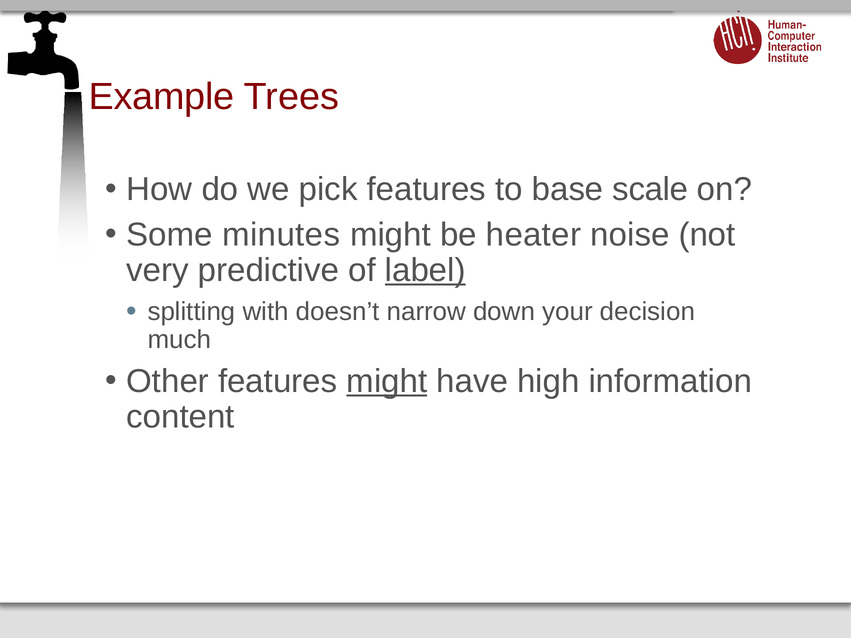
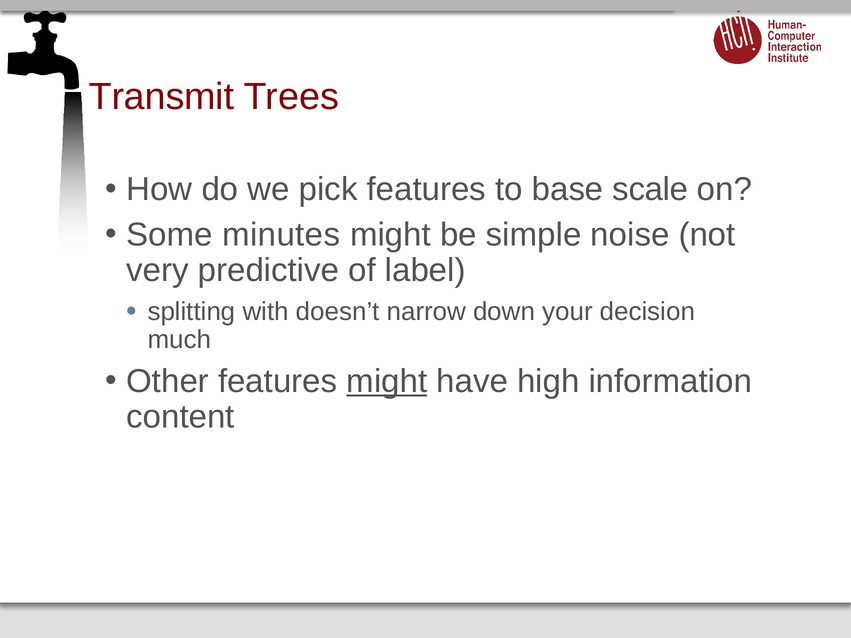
Example: Example -> Transmit (161, 97)
heater: heater -> simple (534, 235)
label underline: present -> none (425, 271)
